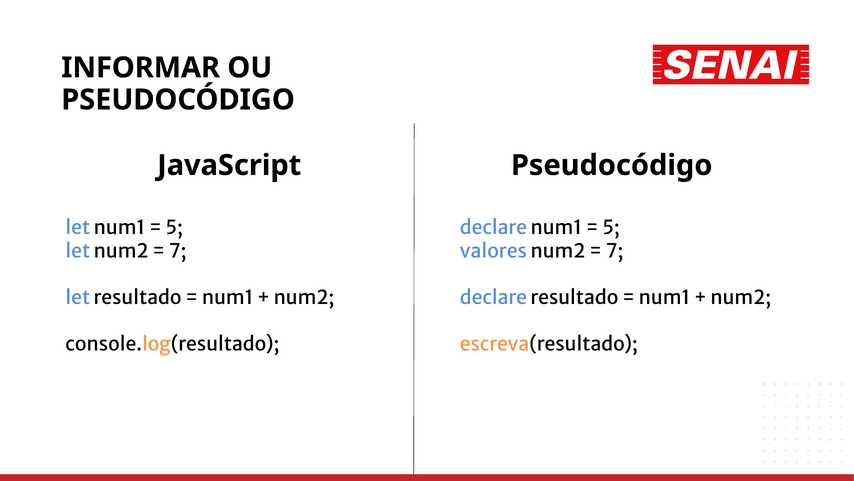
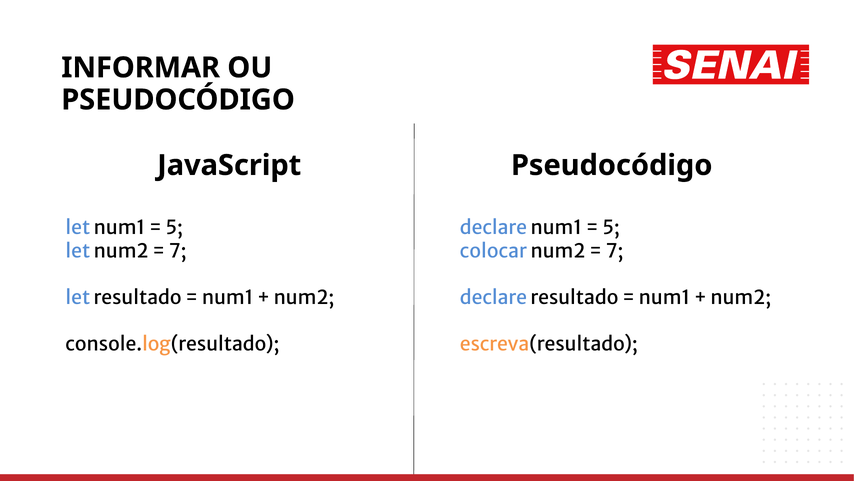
valores: valores -> colocar (493, 251)
